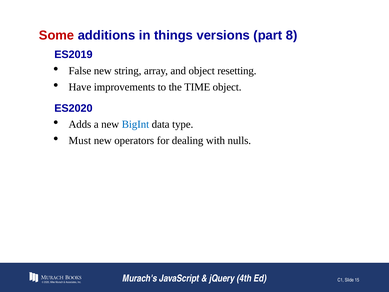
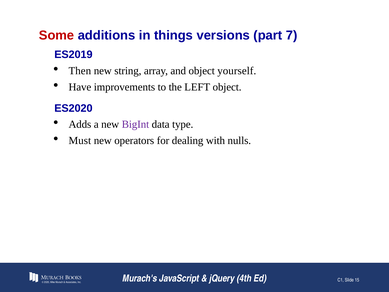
8: 8 -> 7 (292, 35)
False: False -> Then (80, 71)
resetting: resetting -> yourself (237, 71)
TIME: TIME -> LEFT (197, 87)
BigInt colour: blue -> purple (135, 124)
